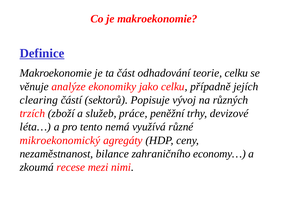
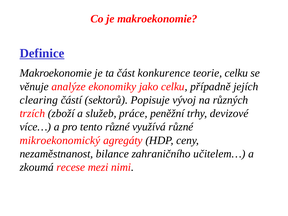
odhadování: odhadování -> konkurence (164, 73)
léta…: léta… -> více… (35, 127)
tento nemá: nemá -> různé (117, 127)
economy…: economy… -> učitelem… (219, 154)
